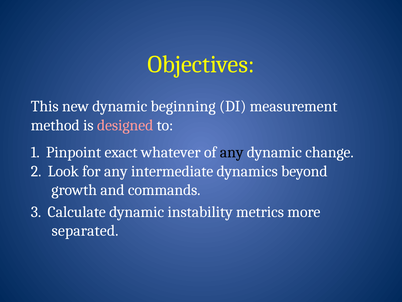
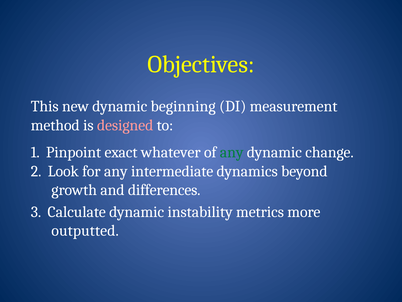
any colour: black -> green (232, 152)
commands: commands -> differences (164, 190)
separated: separated -> outputted (85, 230)
